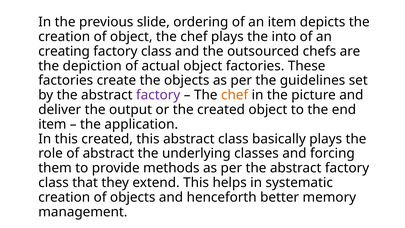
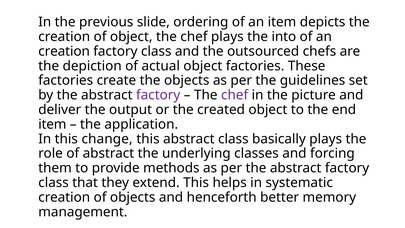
creating: creating -> creation (64, 51)
chef colour: orange -> purple (235, 95)
this created: created -> change (107, 139)
